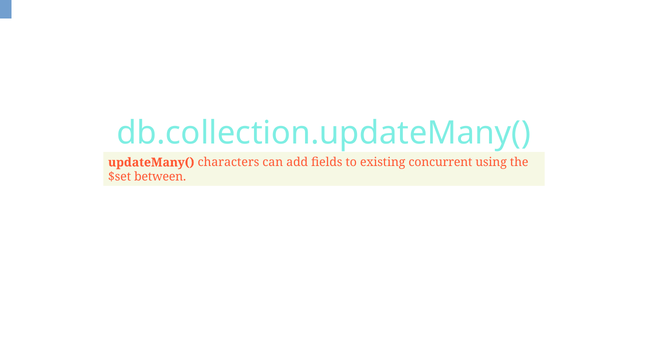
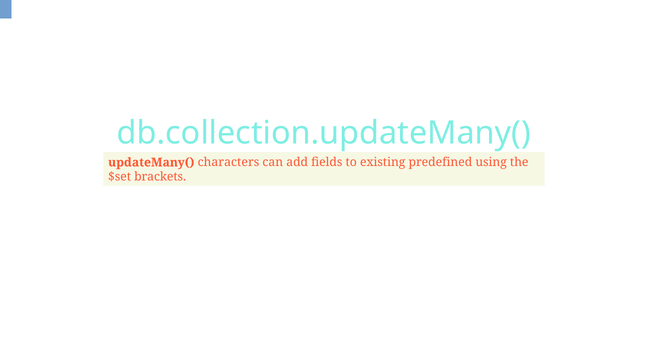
concurrent: concurrent -> predefined (440, 163)
between: between -> brackets (160, 177)
